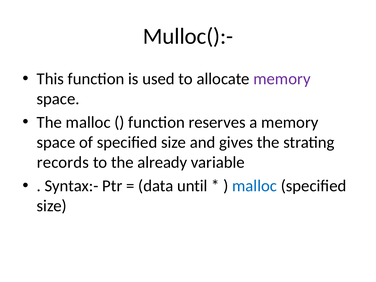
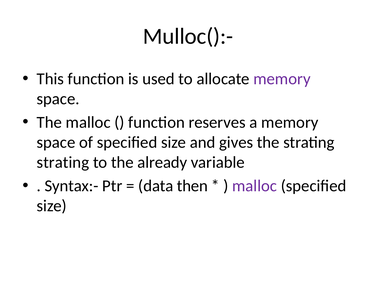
records: records -> strating (63, 162)
until: until -> then (192, 186)
malloc colour: blue -> purple (255, 186)
